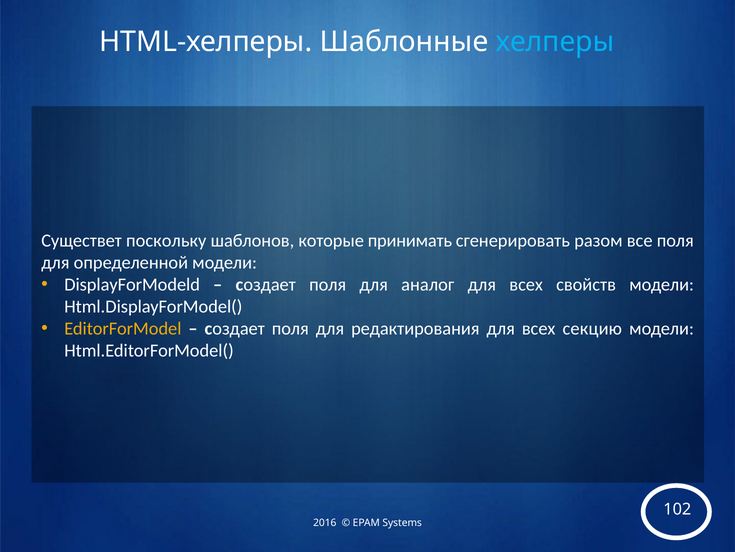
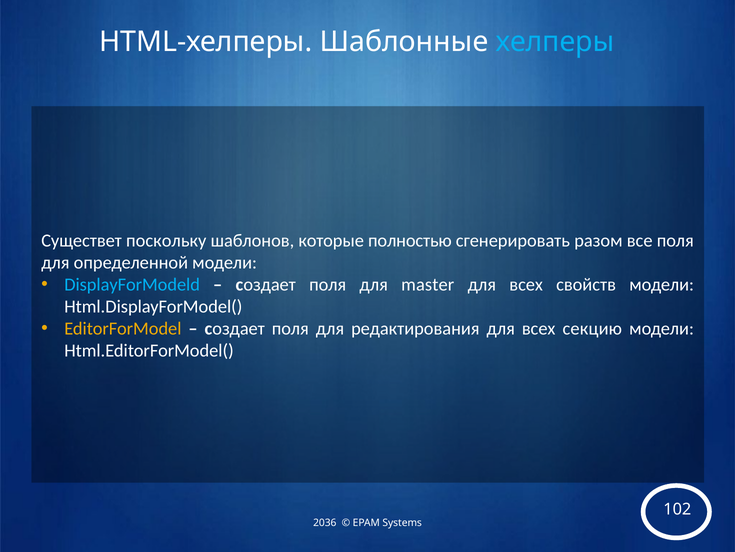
принимать: принимать -> полностью (410, 240)
DisplayForModeld colour: white -> light blue (132, 284)
аналог: аналог -> master (428, 284)
2016: 2016 -> 2036 (325, 522)
